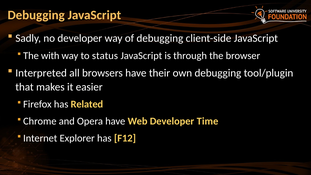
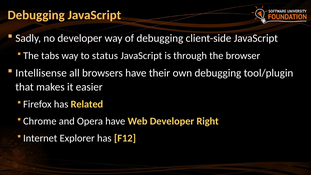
with: with -> tabs (50, 56)
Interpreted: Interpreted -> Intellisense (41, 73)
Time: Time -> Right (208, 121)
